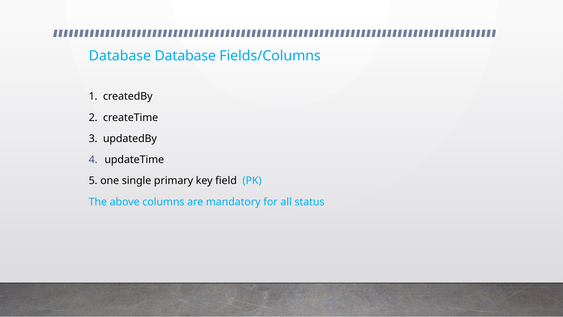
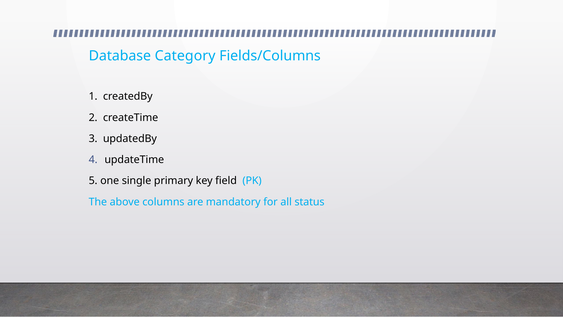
Database Database: Database -> Category (185, 56)
